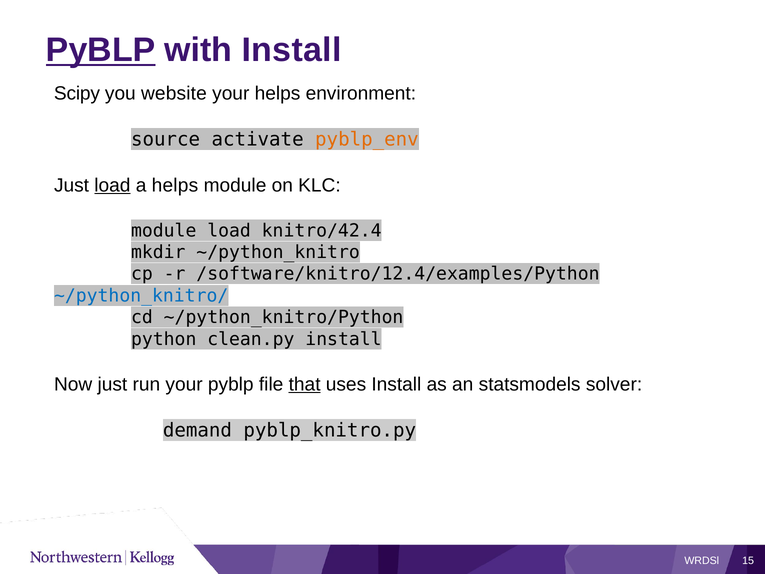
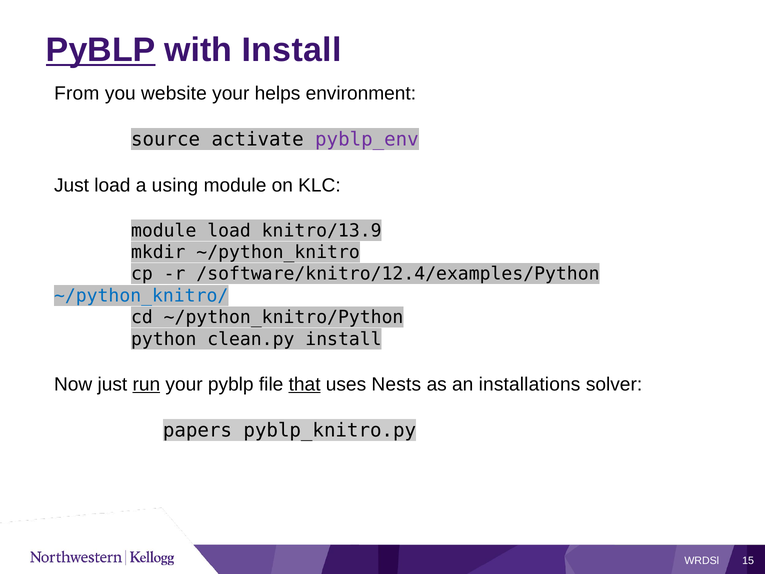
Scipy: Scipy -> From (77, 93)
pyblp_env colour: orange -> purple (367, 139)
load underline: present -> none (112, 185)
a helps: helps -> using (175, 185)
knitro/42.4: knitro/42.4 -> knitro/13.9 (322, 230)
run underline: none -> present (146, 384)
uses Install: Install -> Nests (396, 384)
statsmodels: statsmodels -> installations (530, 384)
demand: demand -> papers (197, 430)
